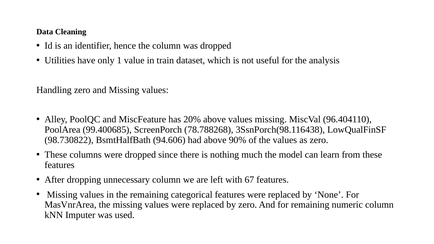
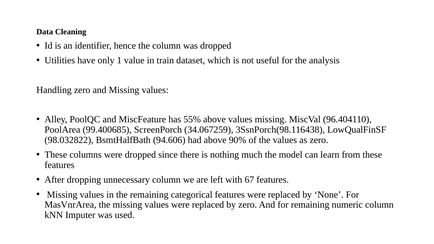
20%: 20% -> 55% (192, 120)
78.788268: 78.788268 -> 34.067259 (209, 130)
98.730822: 98.730822 -> 98.032822 (69, 140)
